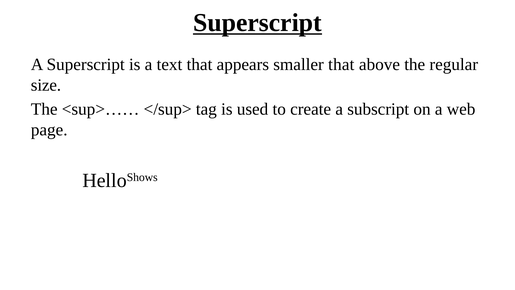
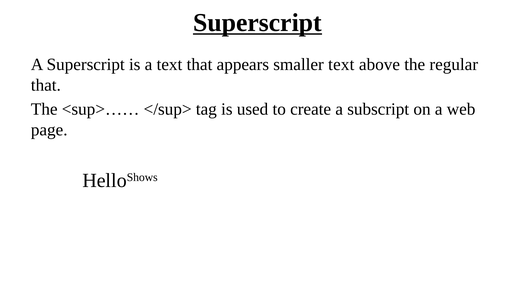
smaller that: that -> text (341, 65)
size: size -> that (46, 85)
